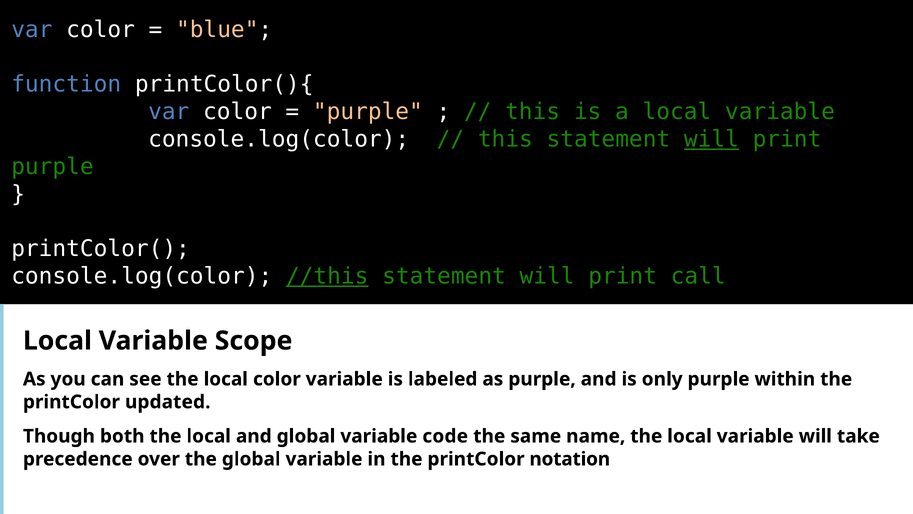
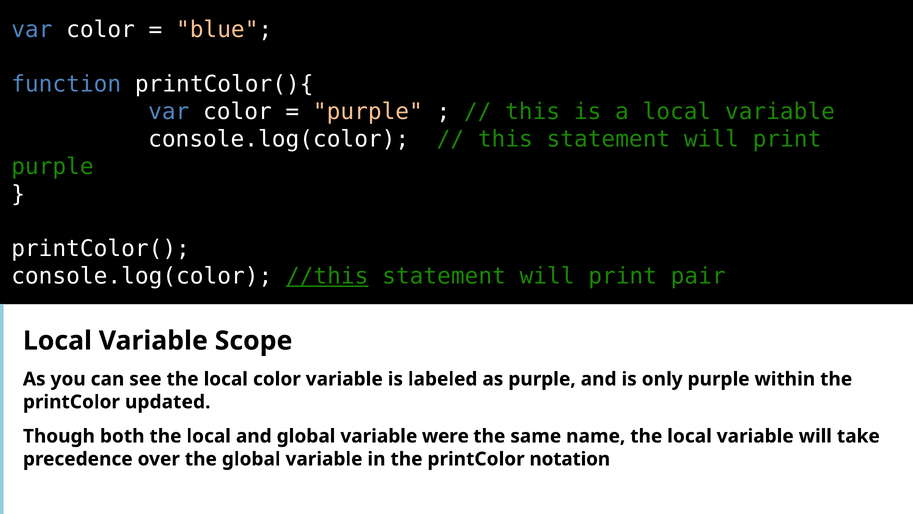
will underline: present -> none (711, 139)
call: call -> pair (698, 276)
code: code -> were (445, 436)
